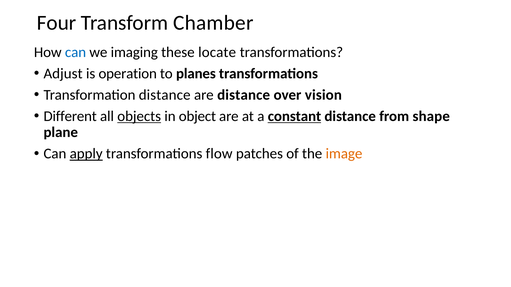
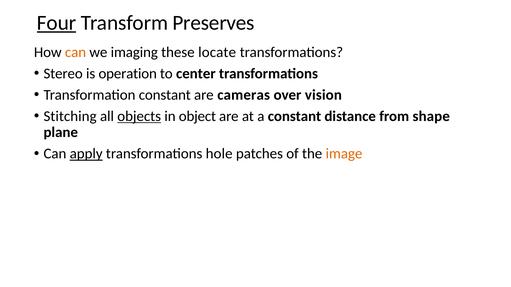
Four underline: none -> present (57, 23)
Chamber: Chamber -> Preserves (214, 23)
can colour: blue -> orange (76, 52)
Adjust: Adjust -> Stereo (63, 74)
planes: planes -> center (196, 74)
Transformation distance: distance -> constant (165, 95)
are distance: distance -> cameras (244, 95)
Different: Different -> Stitching (70, 116)
constant underline: present -> none (294, 116)
flow: flow -> hole (219, 154)
